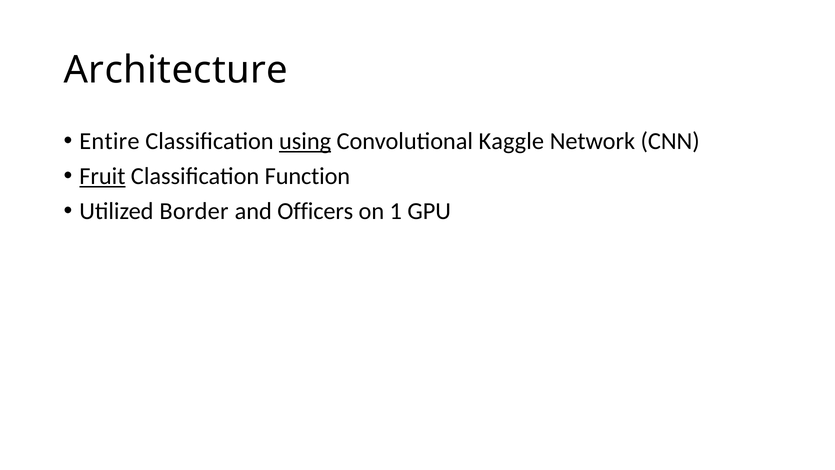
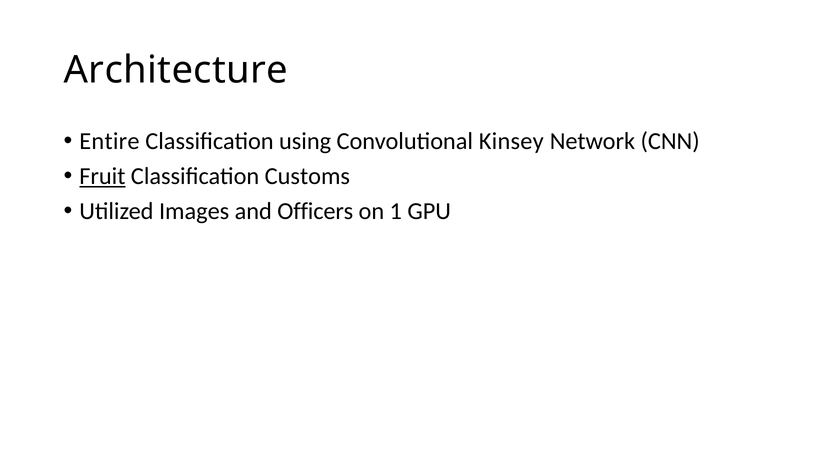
using underline: present -> none (305, 141)
Kaggle: Kaggle -> Kinsey (511, 141)
Function: Function -> Customs (307, 176)
Border: Border -> Images (194, 211)
